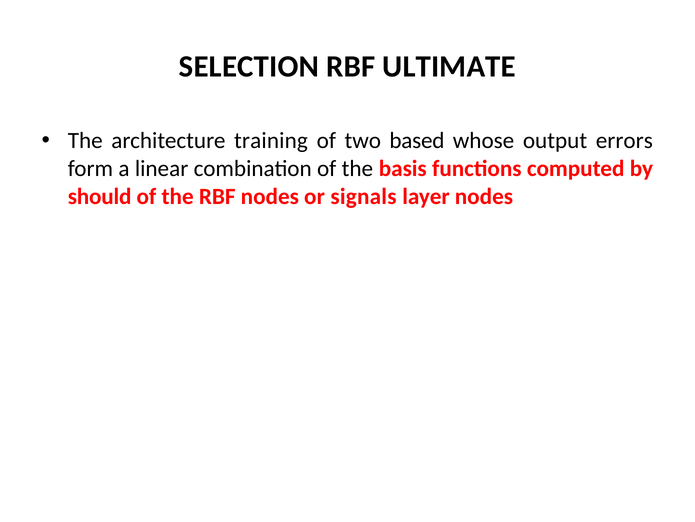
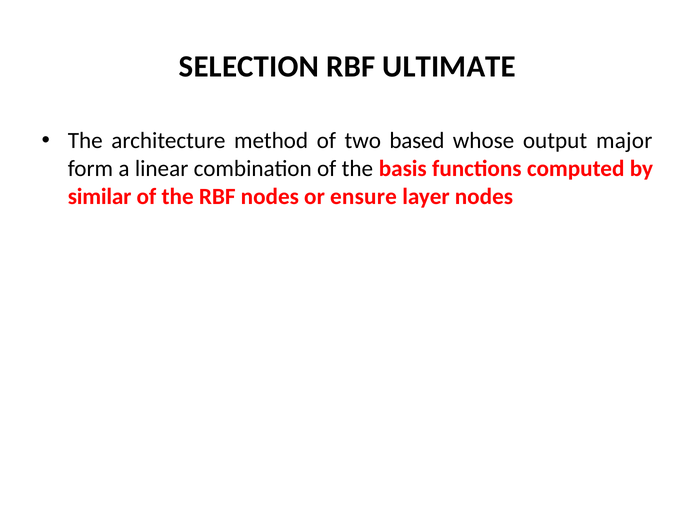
training: training -> method (271, 141)
errors: errors -> major (624, 141)
should: should -> similar (100, 196)
signals: signals -> ensure (363, 196)
